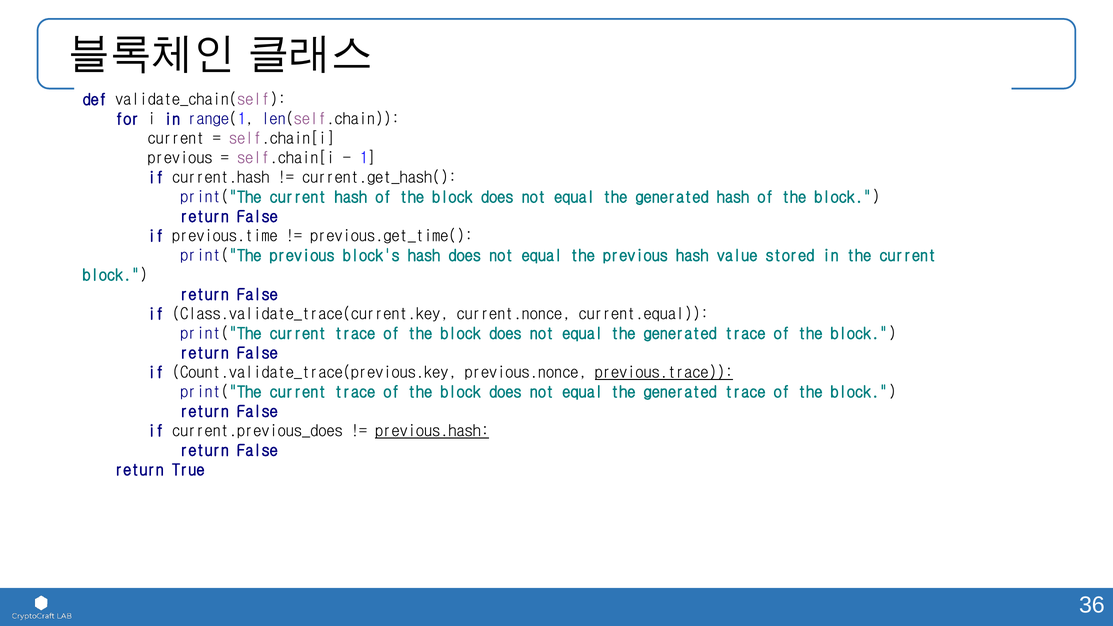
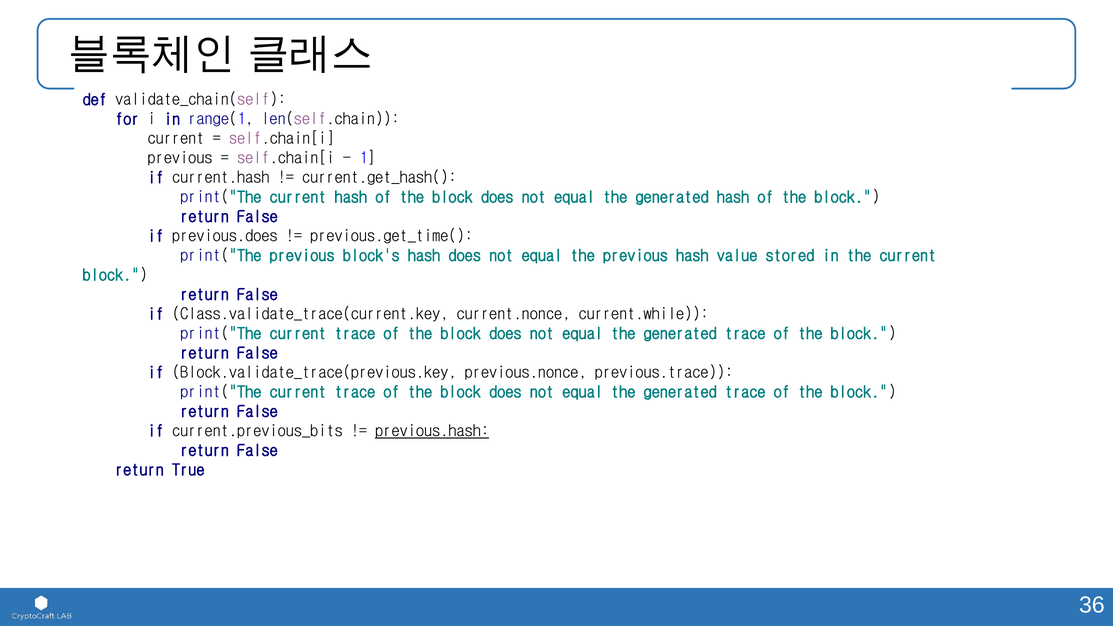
previous.time: previous.time -> previous.does (225, 236)
current.equal: current.equal -> current.while (644, 314)
Count.validate_trace(previous.key: Count.validate_trace(previous.key -> Block.validate_trace(previous.key (314, 372)
previous.trace underline: present -> none (664, 372)
current.previous_does: current.previous_does -> current.previous_bits (257, 431)
